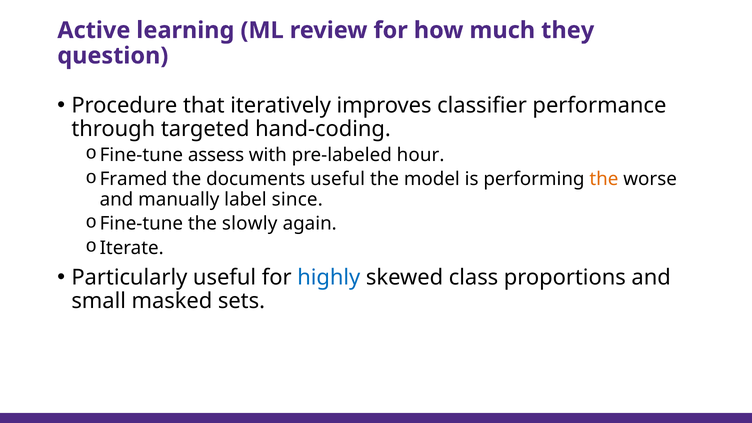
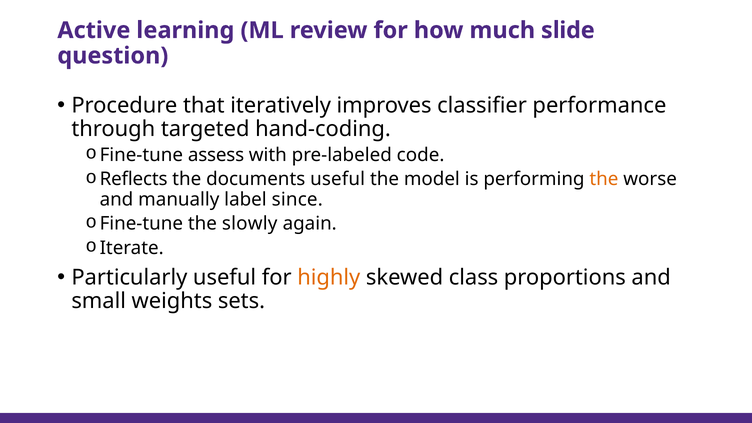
they: they -> slide (568, 30)
hour: hour -> code (421, 155)
Framed: Framed -> Reflects (134, 179)
highly colour: blue -> orange (329, 278)
masked: masked -> weights (172, 301)
